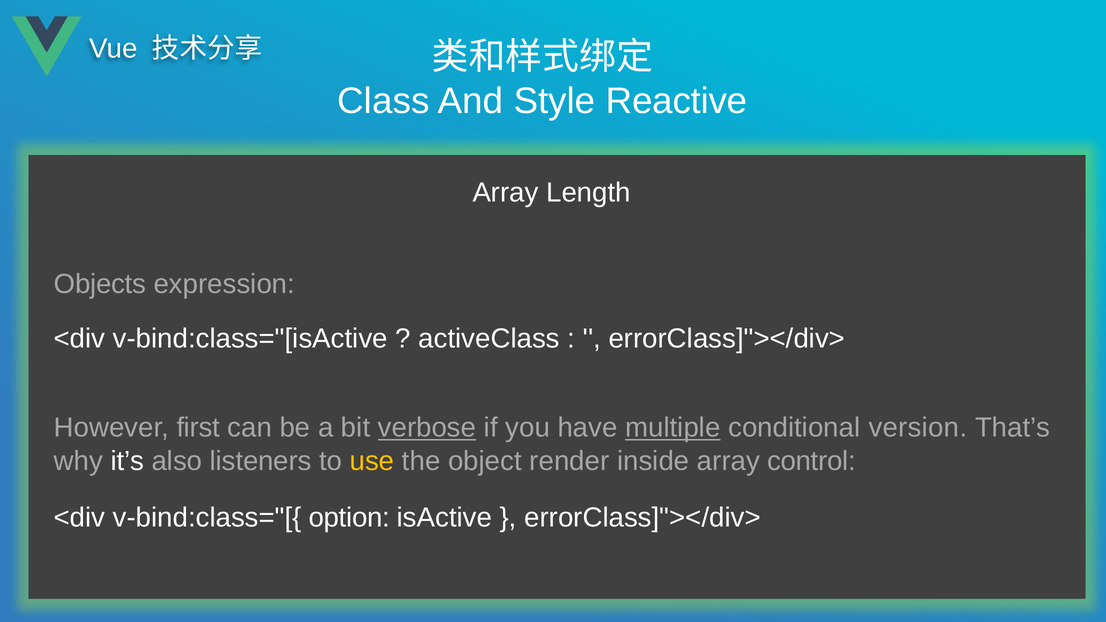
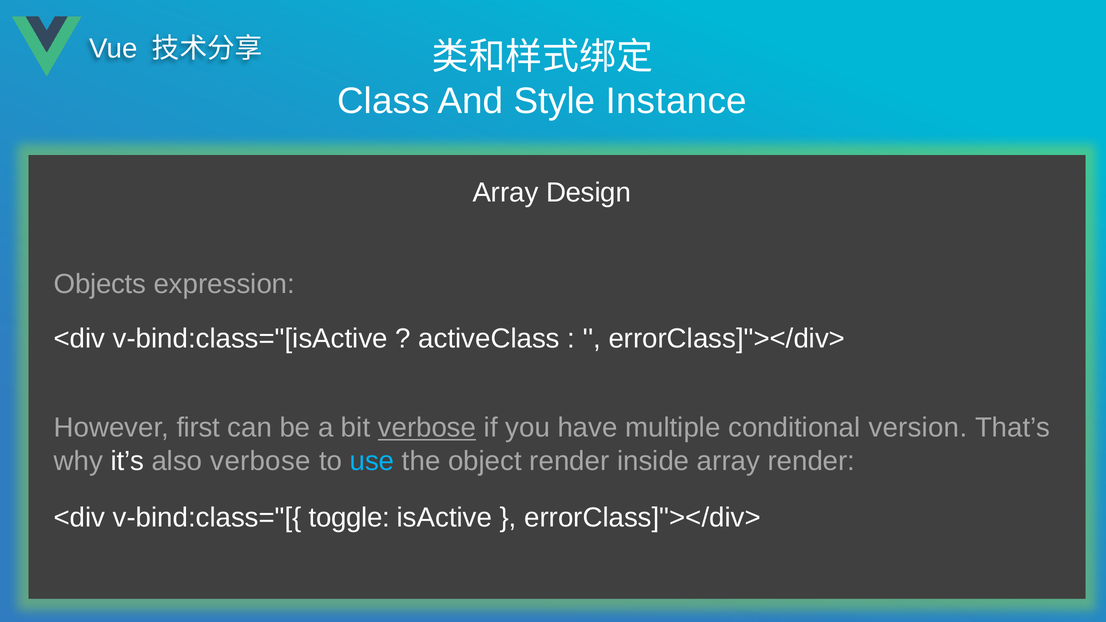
Reactive: Reactive -> Instance (676, 101)
Length: Length -> Design (589, 193)
multiple underline: present -> none (673, 428)
also listeners: listeners -> verbose (261, 461)
use colour: yellow -> light blue (372, 461)
array control: control -> render (811, 461)
option: option -> toggle (349, 518)
